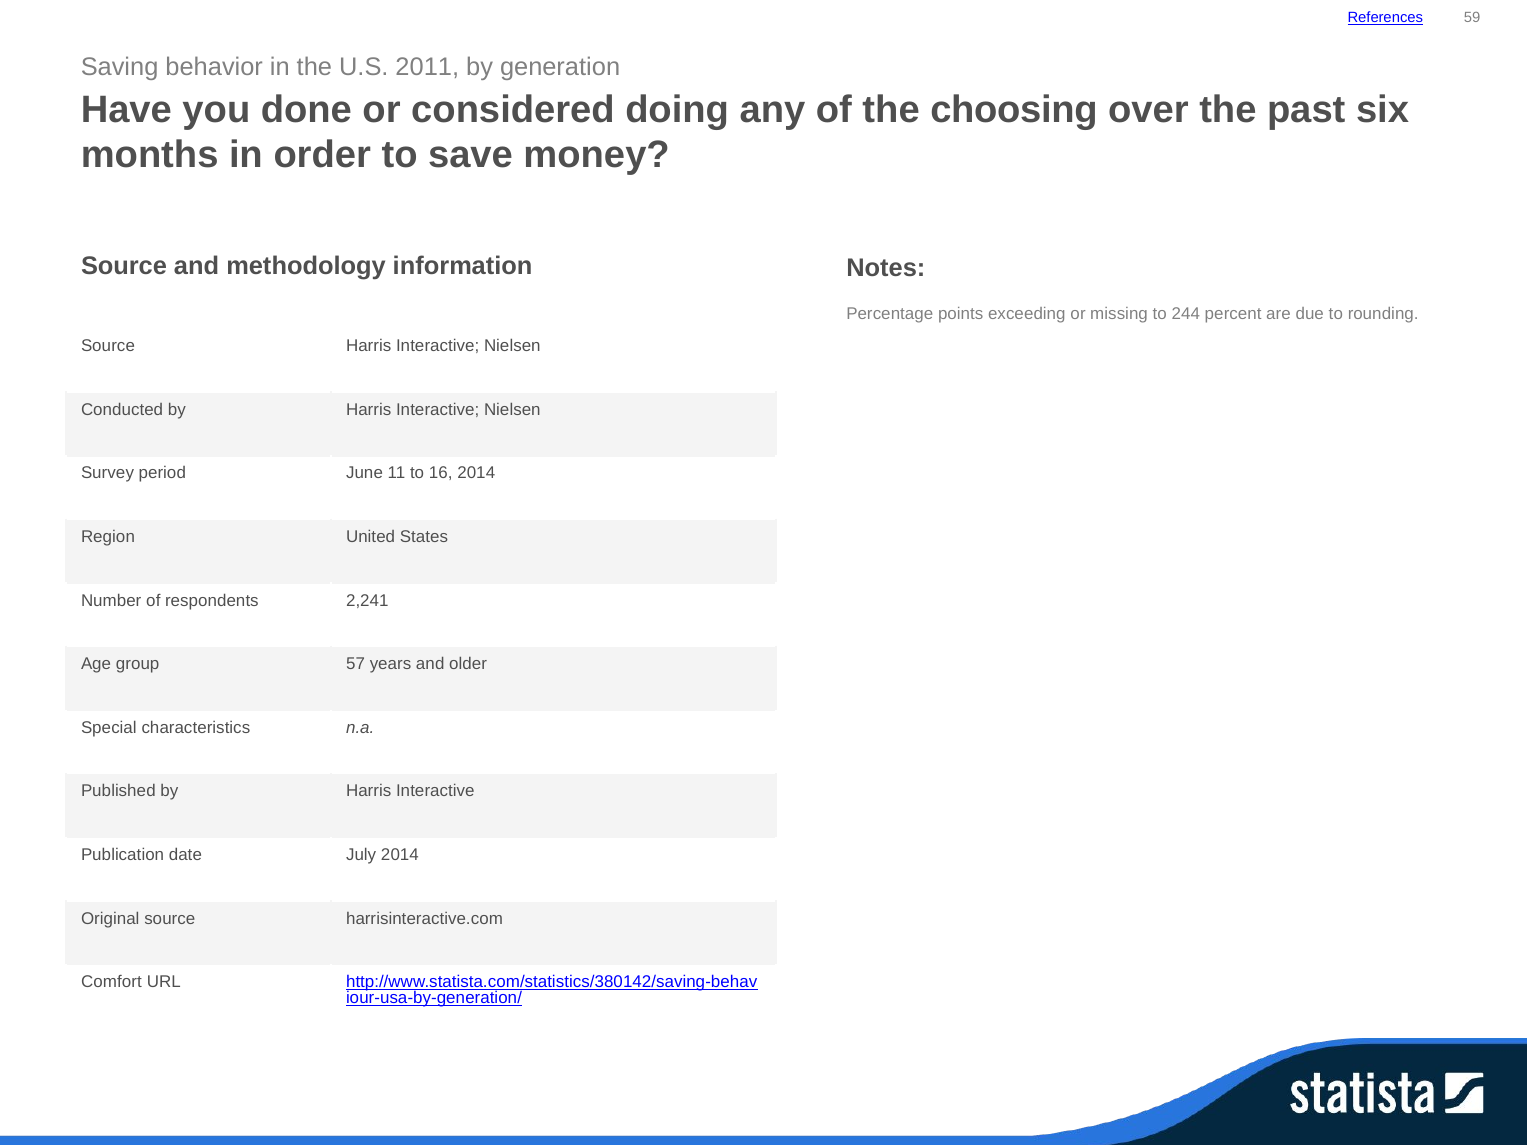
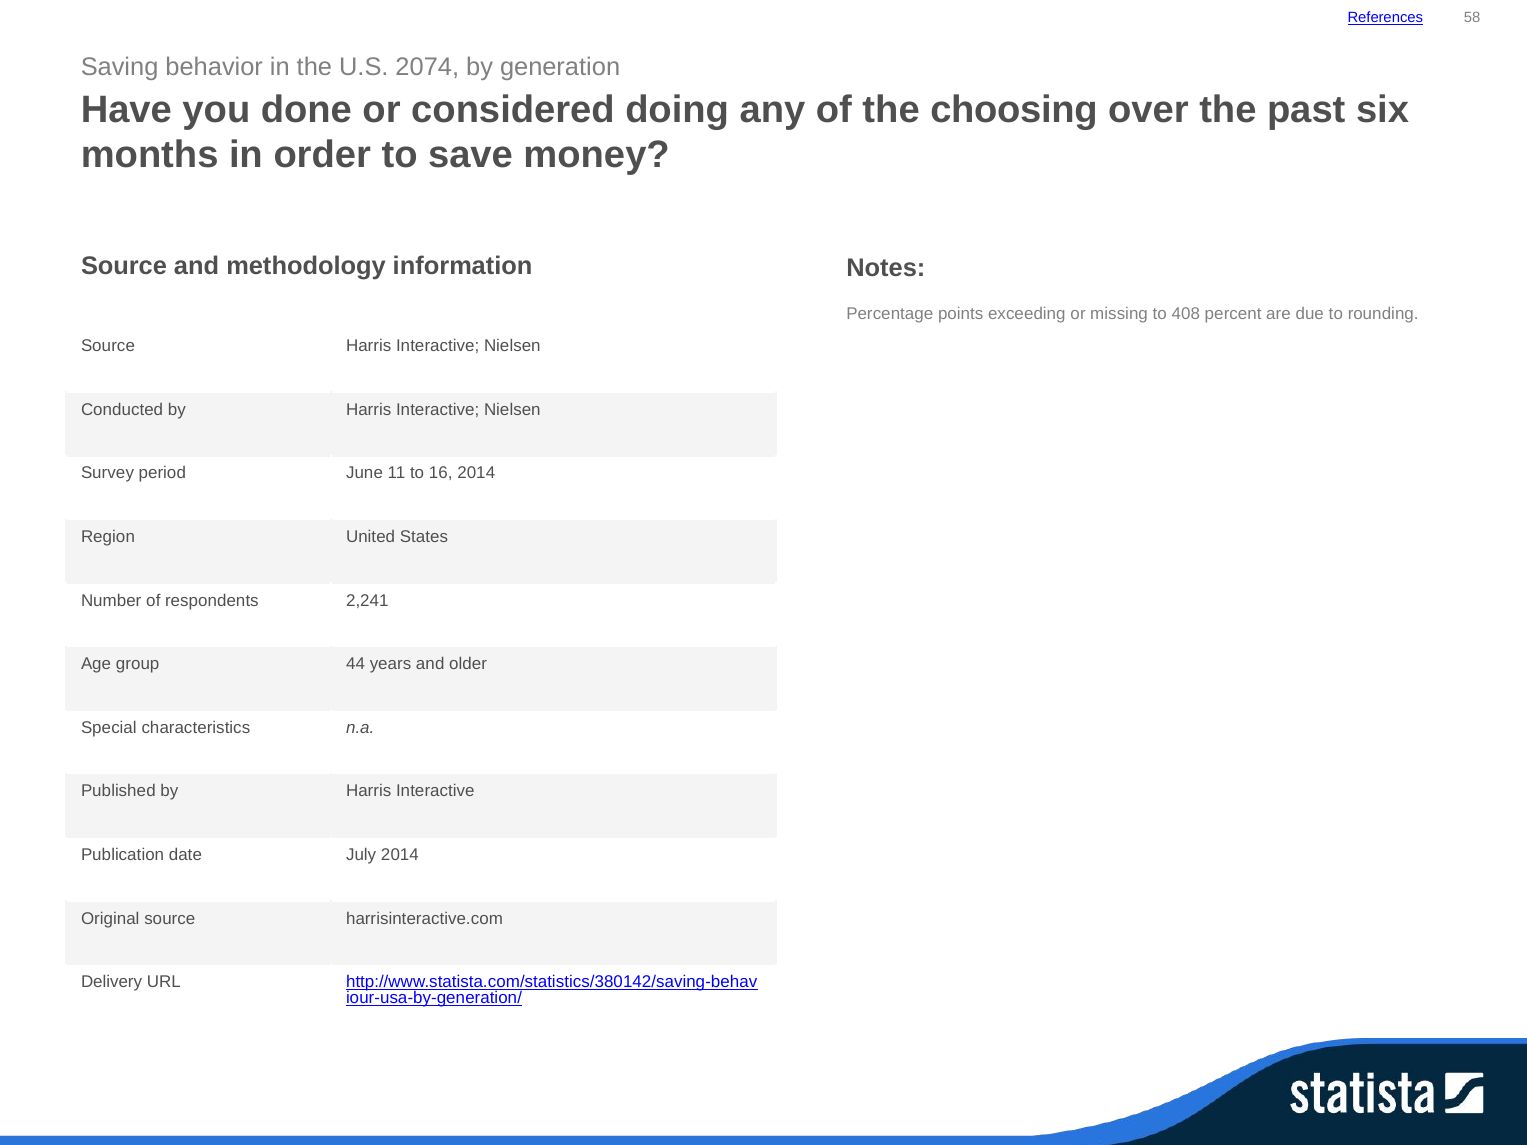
59: 59 -> 58 (1472, 17)
2011: 2011 -> 2074 (427, 67)
244: 244 -> 408 (1186, 314)
57: 57 -> 44 (356, 664)
Comfort: Comfort -> Delivery (112, 982)
